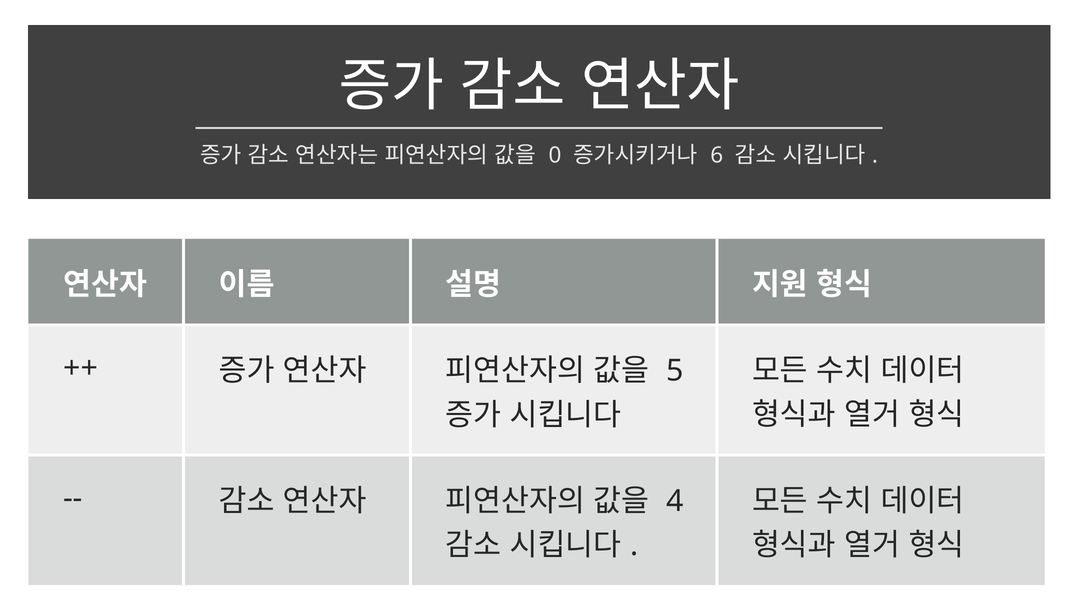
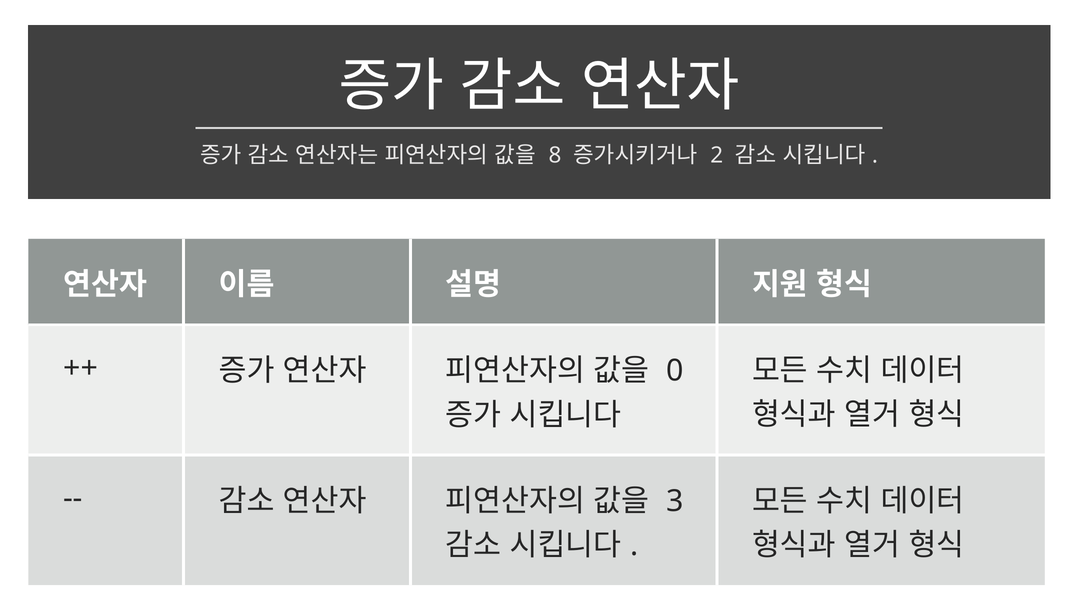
0: 0 -> 8 (555, 155)
6: 6 -> 2 (717, 155)
5: 5 -> 0 (675, 371)
4: 4 -> 3 (675, 501)
